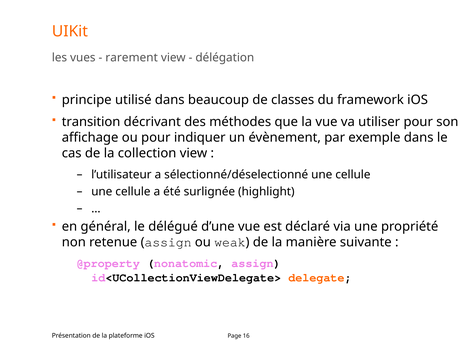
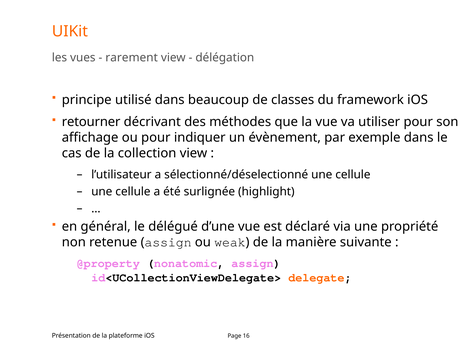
transition: transition -> retourner (91, 122)
